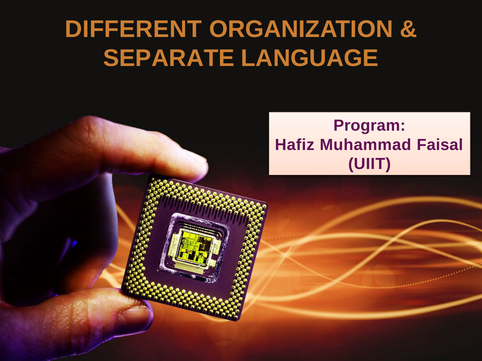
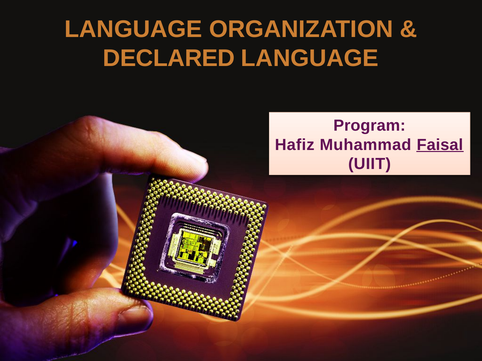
DIFFERENT: DIFFERENT -> LANGUAGE (133, 29)
SEPARATE: SEPARATE -> DECLARED (169, 58)
Faisal underline: none -> present (440, 145)
